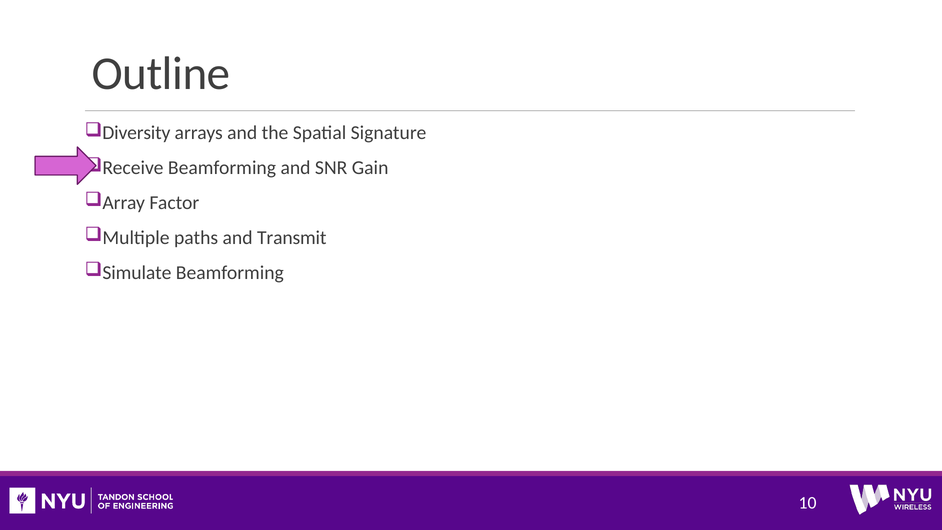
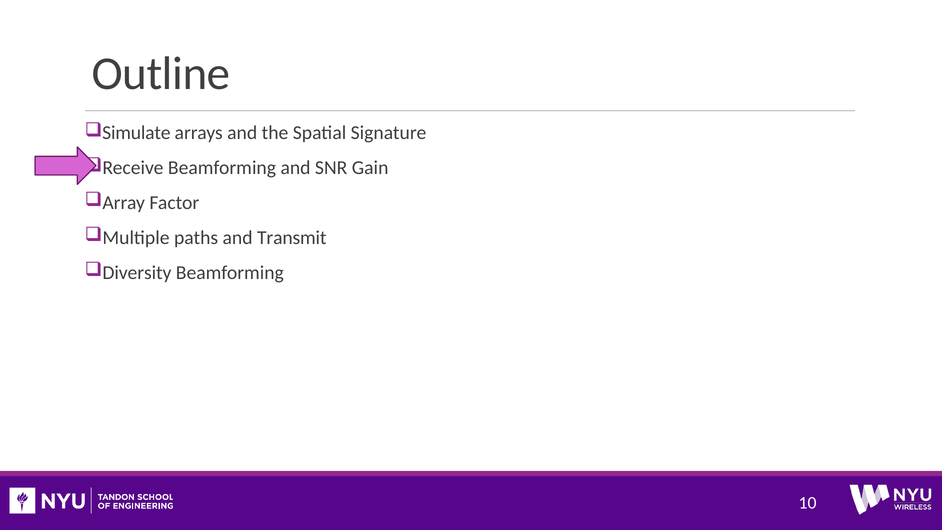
Diversity: Diversity -> Simulate (136, 133)
Simulate: Simulate -> Diversity (137, 273)
